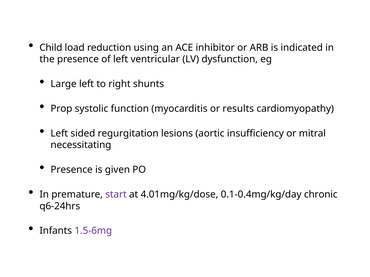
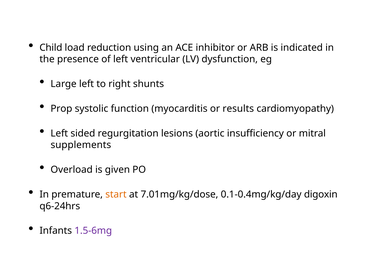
necessitating: necessitating -> supplements (81, 145)
Presence: Presence -> Overload (72, 170)
start colour: purple -> orange (116, 195)
4.01mg/kg/dose: 4.01mg/kg/dose -> 7.01mg/kg/dose (179, 195)
chronic: chronic -> digoxin (321, 195)
